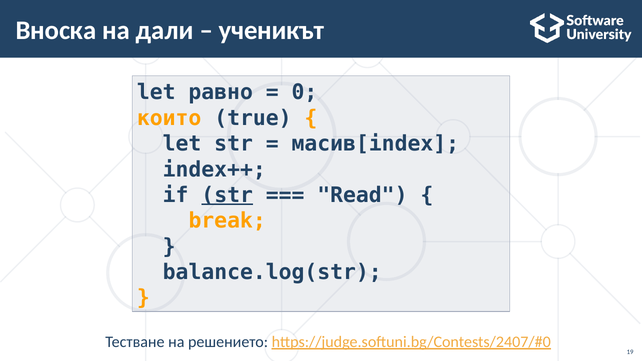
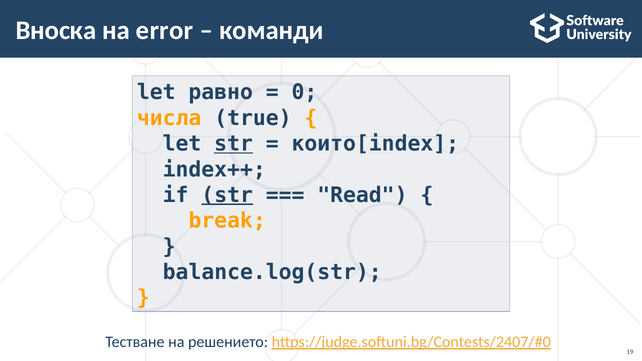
дали: дали -> error (165, 30)
ученикът: ученикът -> команди (271, 30)
които: които -> числа (169, 118)
str underline: none -> present (234, 144)
масив[index: масив[index -> които[index (375, 144)
